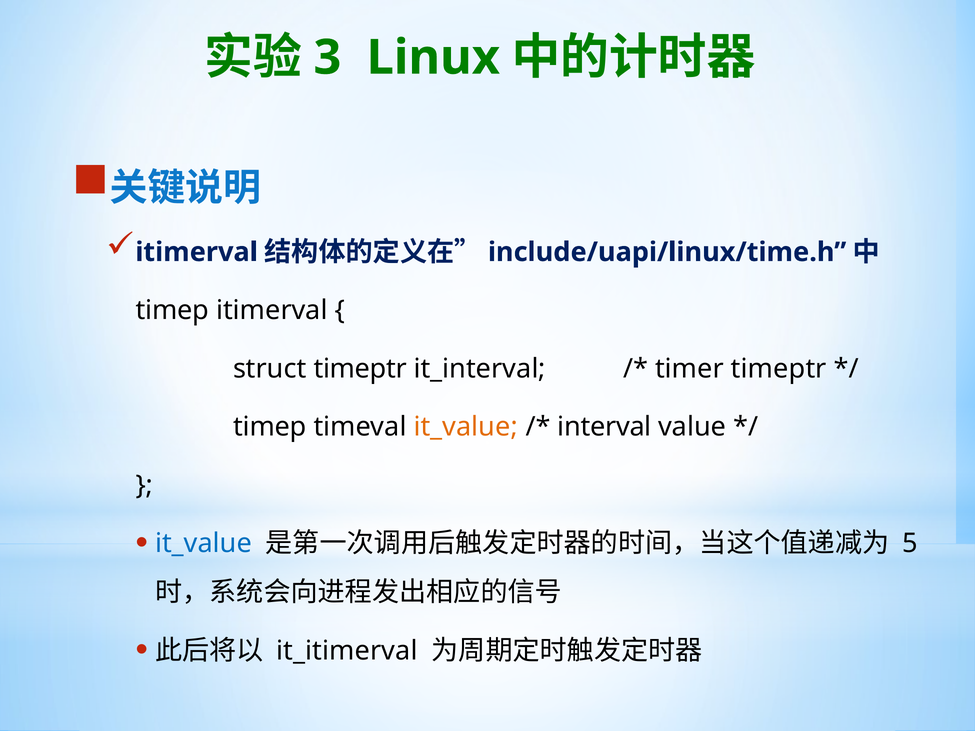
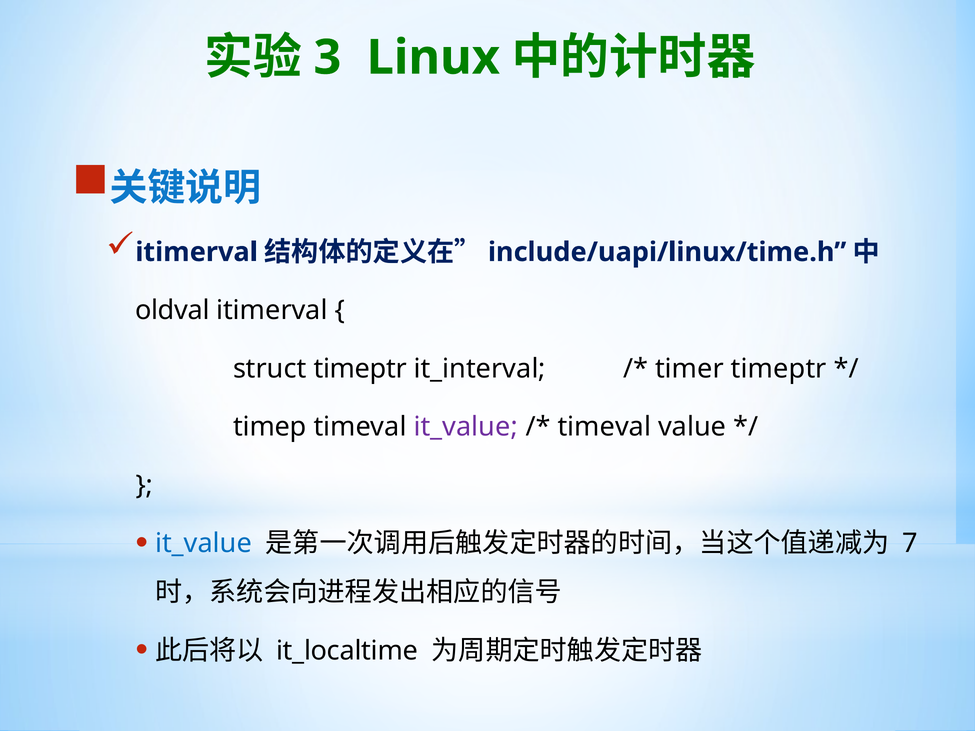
timep: timep -> oldval (172, 311)
it_value colour: orange -> purple (466, 427)
interval: interval -> timeval (604, 427)
5: 5 -> 7 (910, 544)
it_itimerval: it_itimerval -> it_localtime (347, 651)
